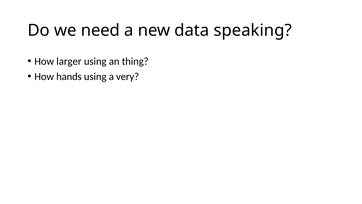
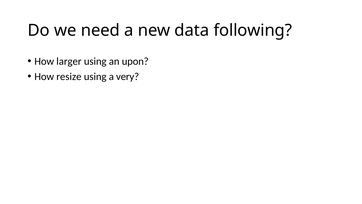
speaking: speaking -> following (253, 30)
thing: thing -> upon (135, 61)
hands: hands -> resize (69, 76)
